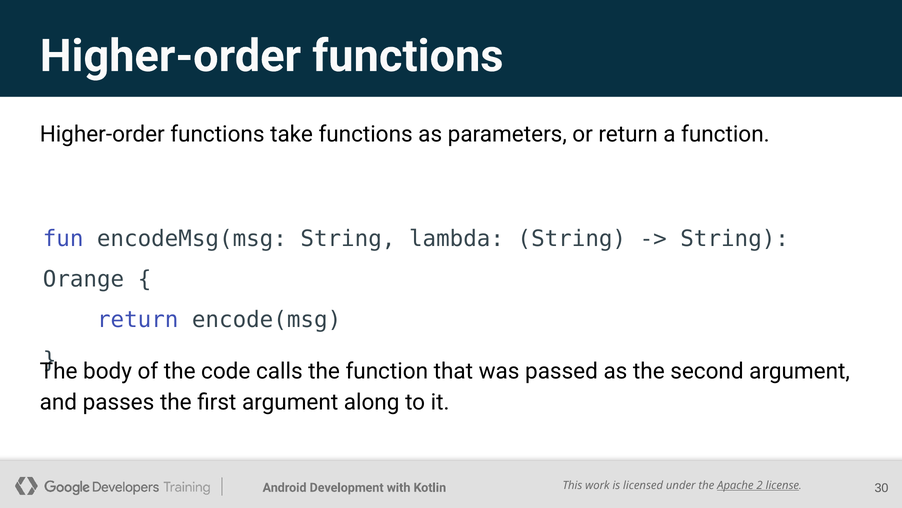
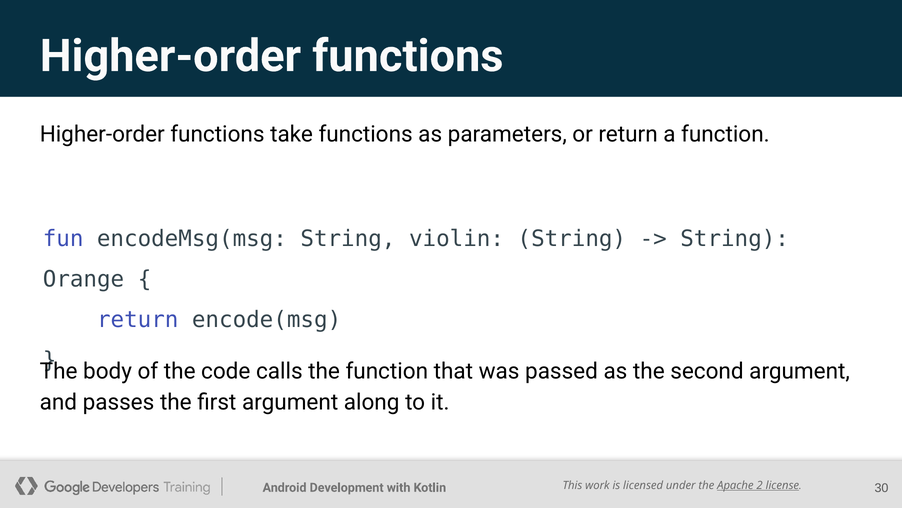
lambda: lambda -> violin (457, 238)
